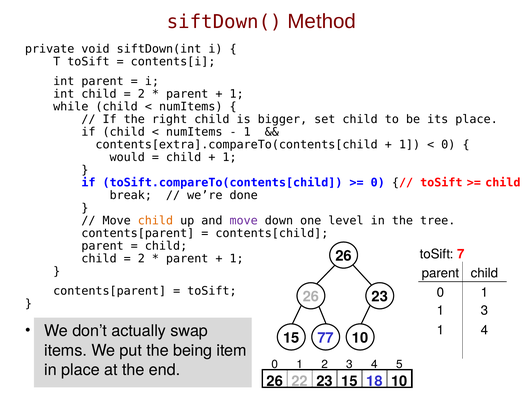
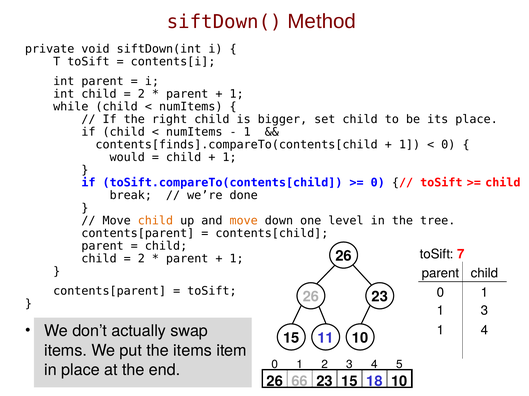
contents[extra].compareTo(contents[child: contents[extra].compareTo(contents[child -> contents[finds].compareTo(contents[child (237, 145)
move colour: purple -> orange (244, 221)
77: 77 -> 11 (326, 339)
the being: being -> items (193, 351)
22: 22 -> 66 (300, 382)
